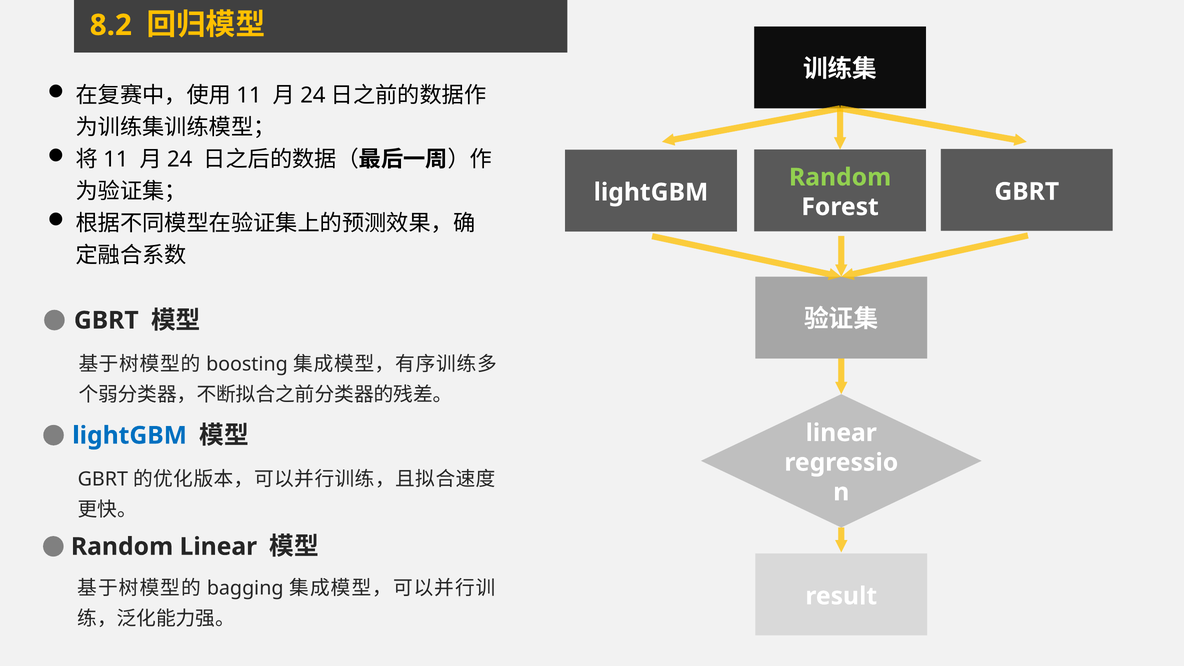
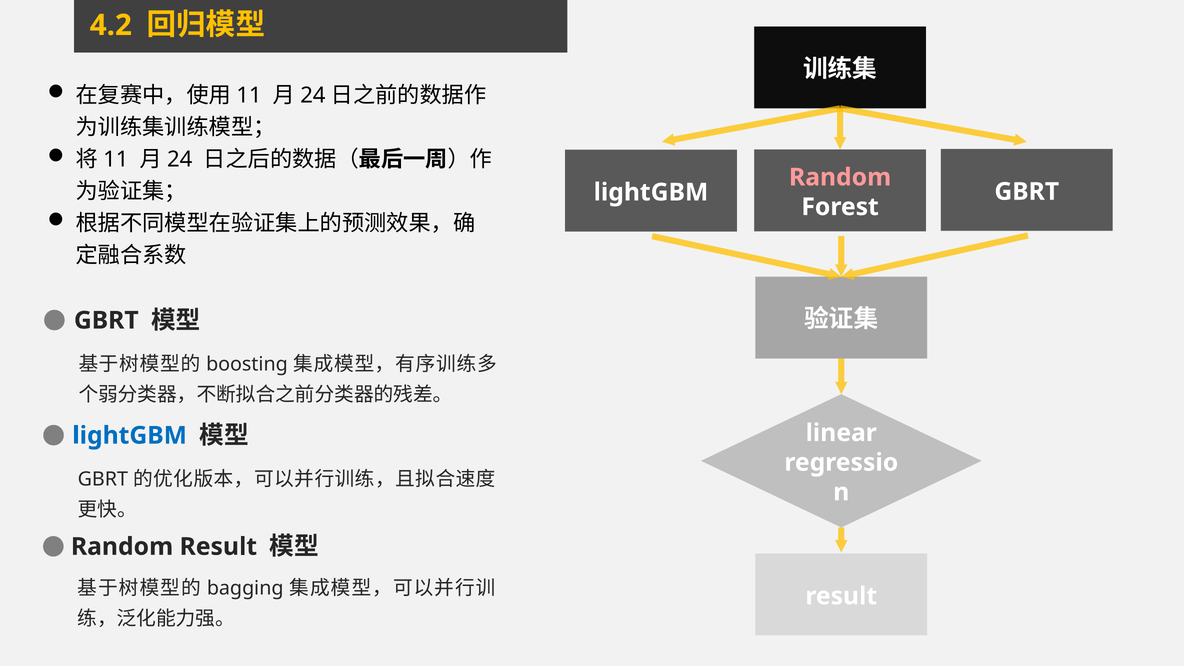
8.2: 8.2 -> 4.2 (111, 25)
Random colour: light green -> pink (840, 177)
Random Linear: Linear -> Result (218, 547)
